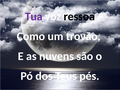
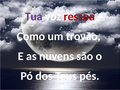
ressoa colour: black -> red (79, 16)
